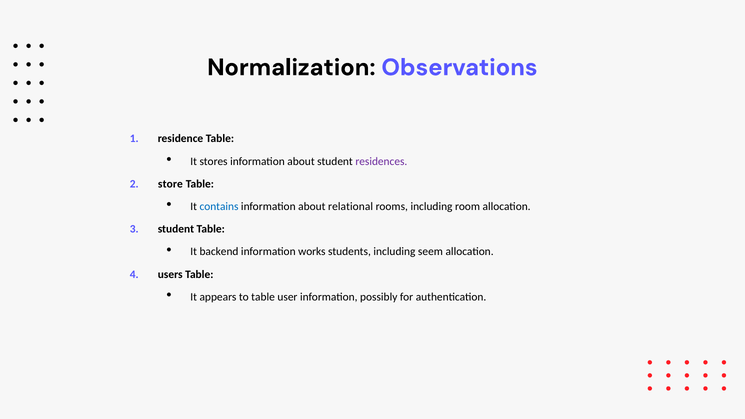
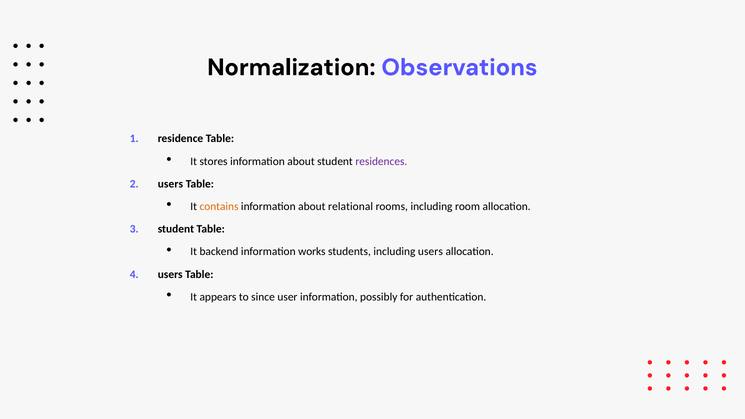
store: store -> users (170, 184)
contains colour: blue -> orange (219, 207)
including seem: seem -> users (430, 252)
to table: table -> since (263, 297)
